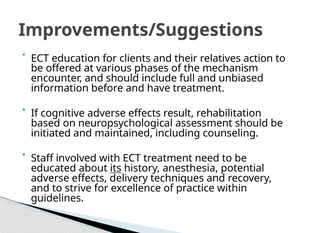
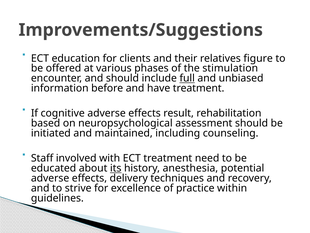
action: action -> figure (258, 58)
mechanism: mechanism -> stimulation (230, 68)
full underline: none -> present (187, 78)
